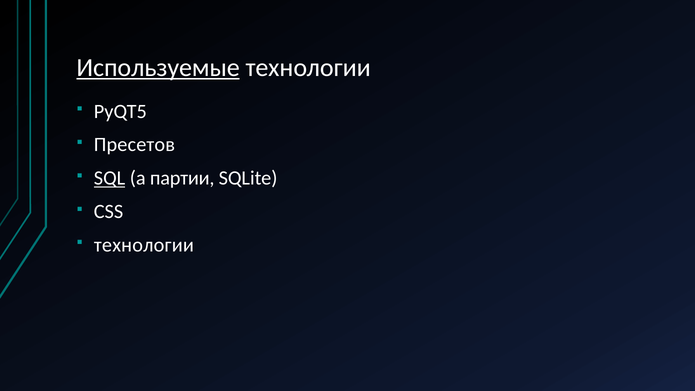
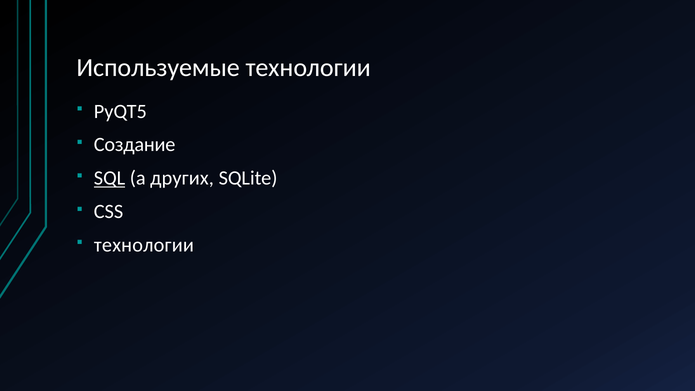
Используемые underline: present -> none (158, 68)
Пресетов: Пресетов -> Создание (135, 145)
партии: партии -> других (182, 178)
